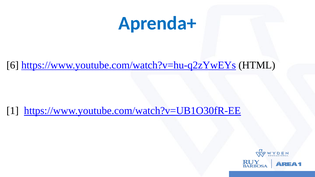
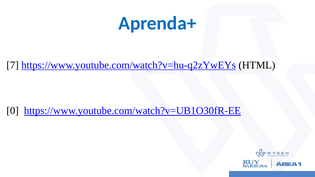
6: 6 -> 7 (13, 65)
1: 1 -> 0 (13, 111)
